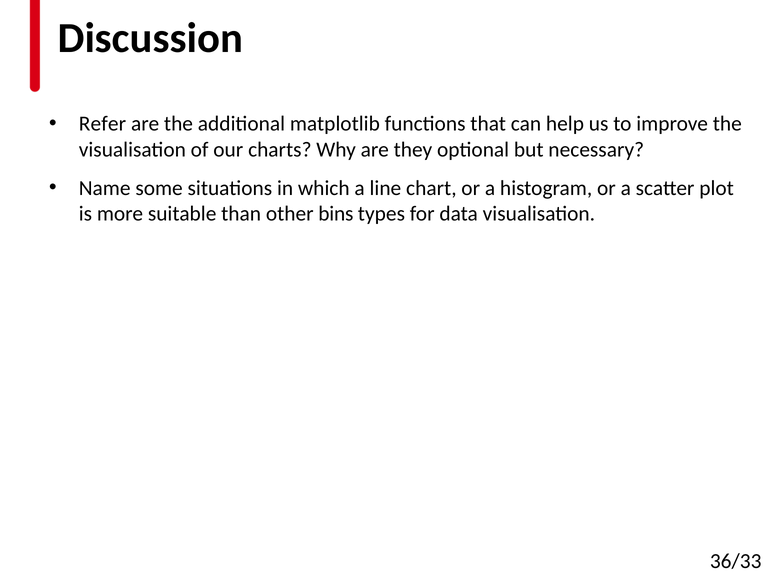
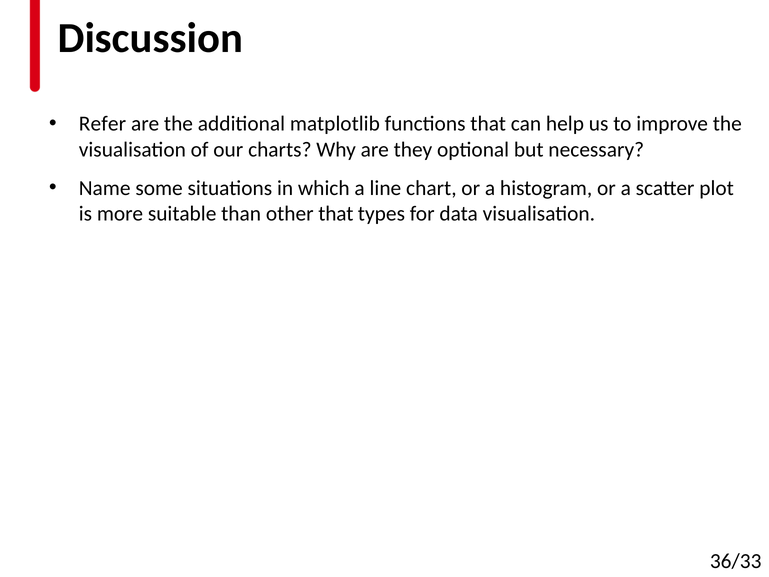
other bins: bins -> that (336, 214)
